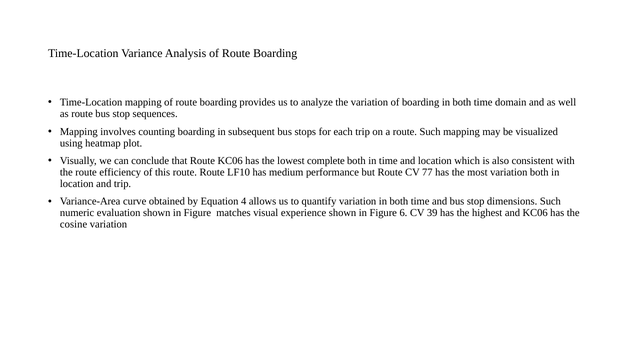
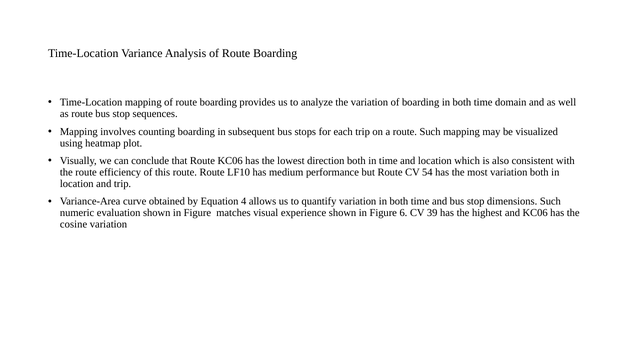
complete: complete -> direction (326, 161)
77: 77 -> 54 (427, 172)
